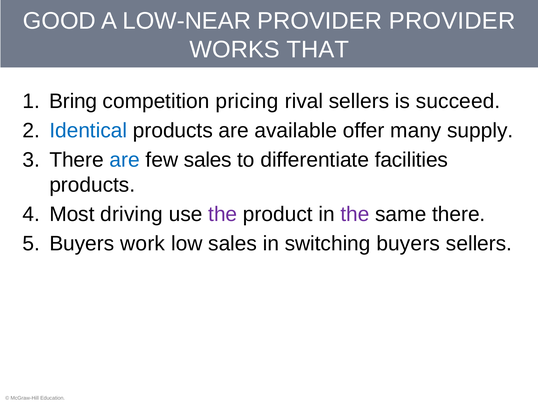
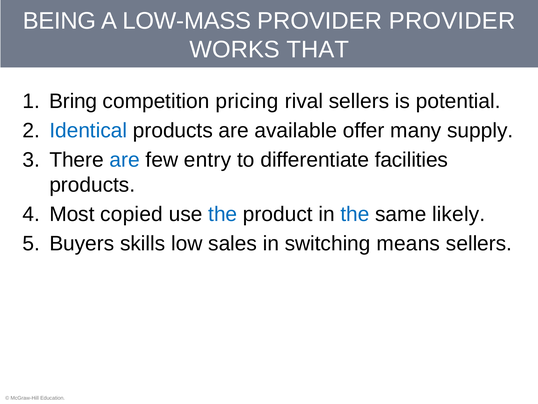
GOOD: GOOD -> BEING (59, 21)
LOW-NEAR: LOW-NEAR -> LOW-MASS (187, 21)
succeed: succeed -> potential (458, 101)
few sales: sales -> entry (208, 160)
driving: driving -> copied (132, 214)
the colour: purple -> blue (223, 214)
the colour: purple -> blue (355, 214)
same there: there -> likely (459, 214)
work: work -> skills (143, 243)
switching buyers: buyers -> means (408, 243)
